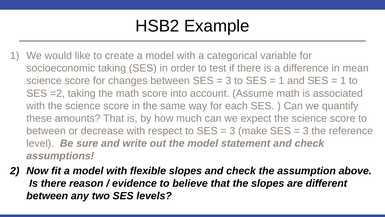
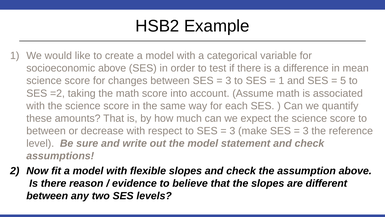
socioeconomic taking: taking -> above (112, 68)
1: 1 -> 5 (343, 81)
